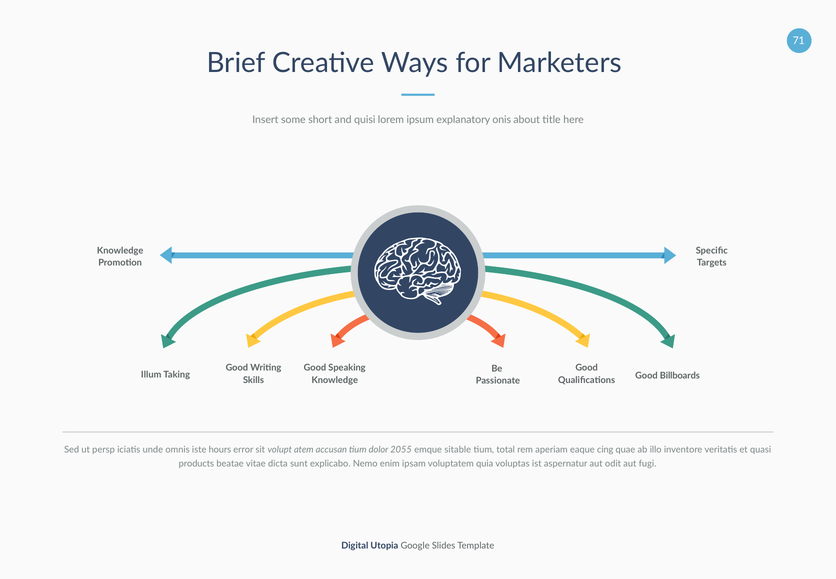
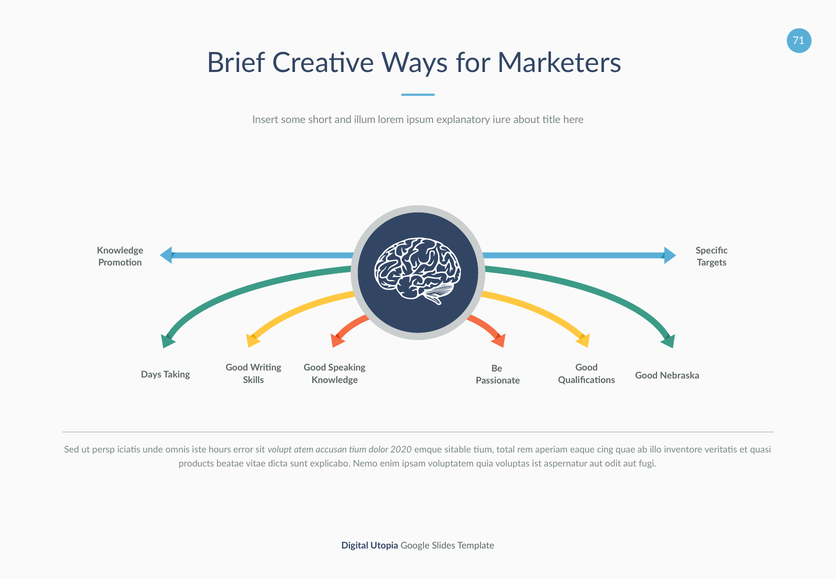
quisi: quisi -> illum (365, 120)
onis: onis -> iure (502, 120)
Illum: Illum -> Days (151, 375)
Billboards: Billboards -> Nebraska (680, 376)
2055: 2055 -> 2020 (401, 449)
